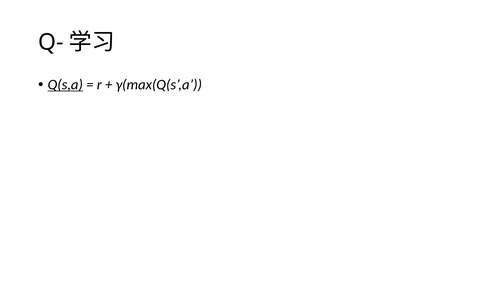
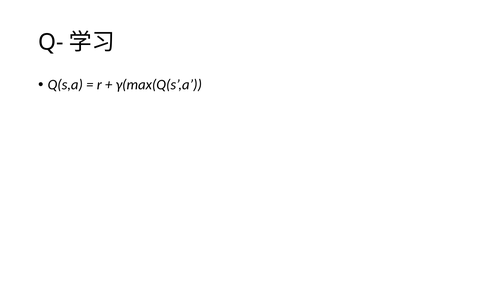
Q(s,a underline: present -> none (65, 85)
